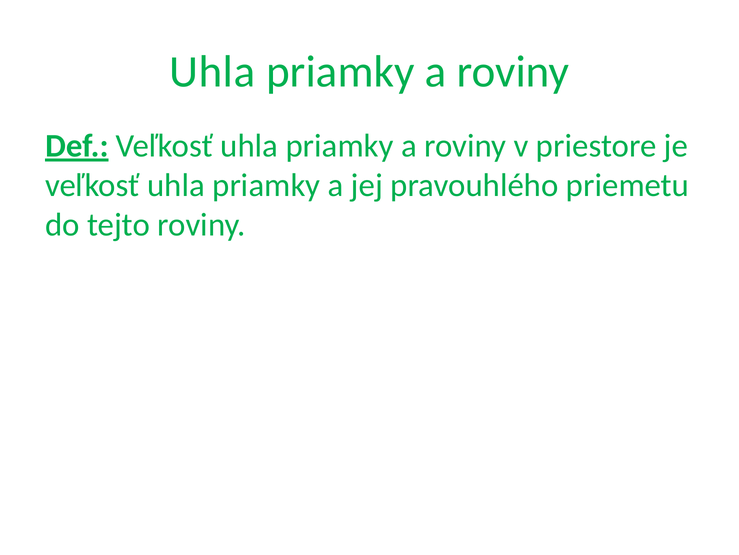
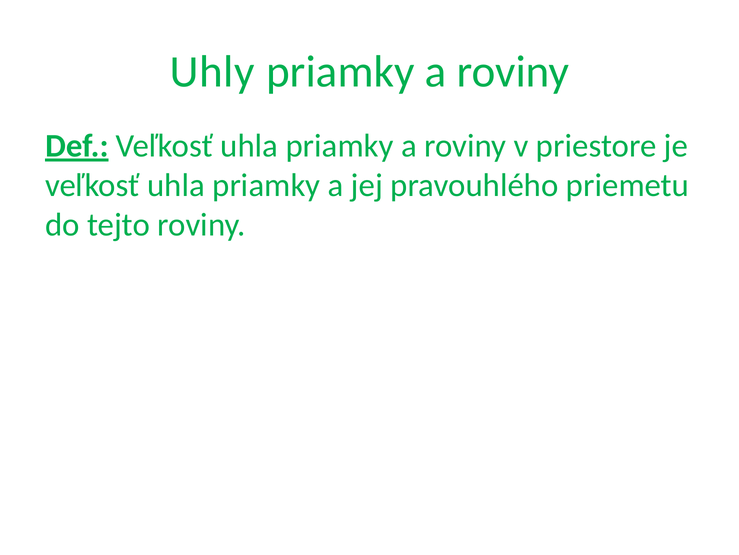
Uhla: Uhla -> Uhly (212, 72)
